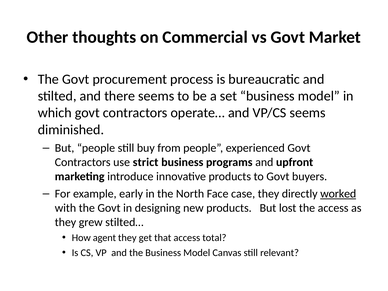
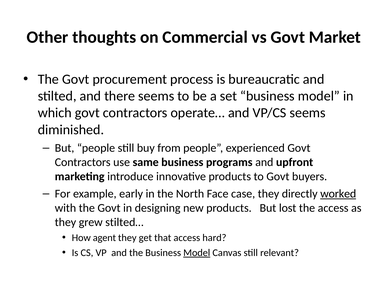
strict: strict -> same (146, 162)
total: total -> hard (214, 238)
Model underline: none -> present (197, 253)
